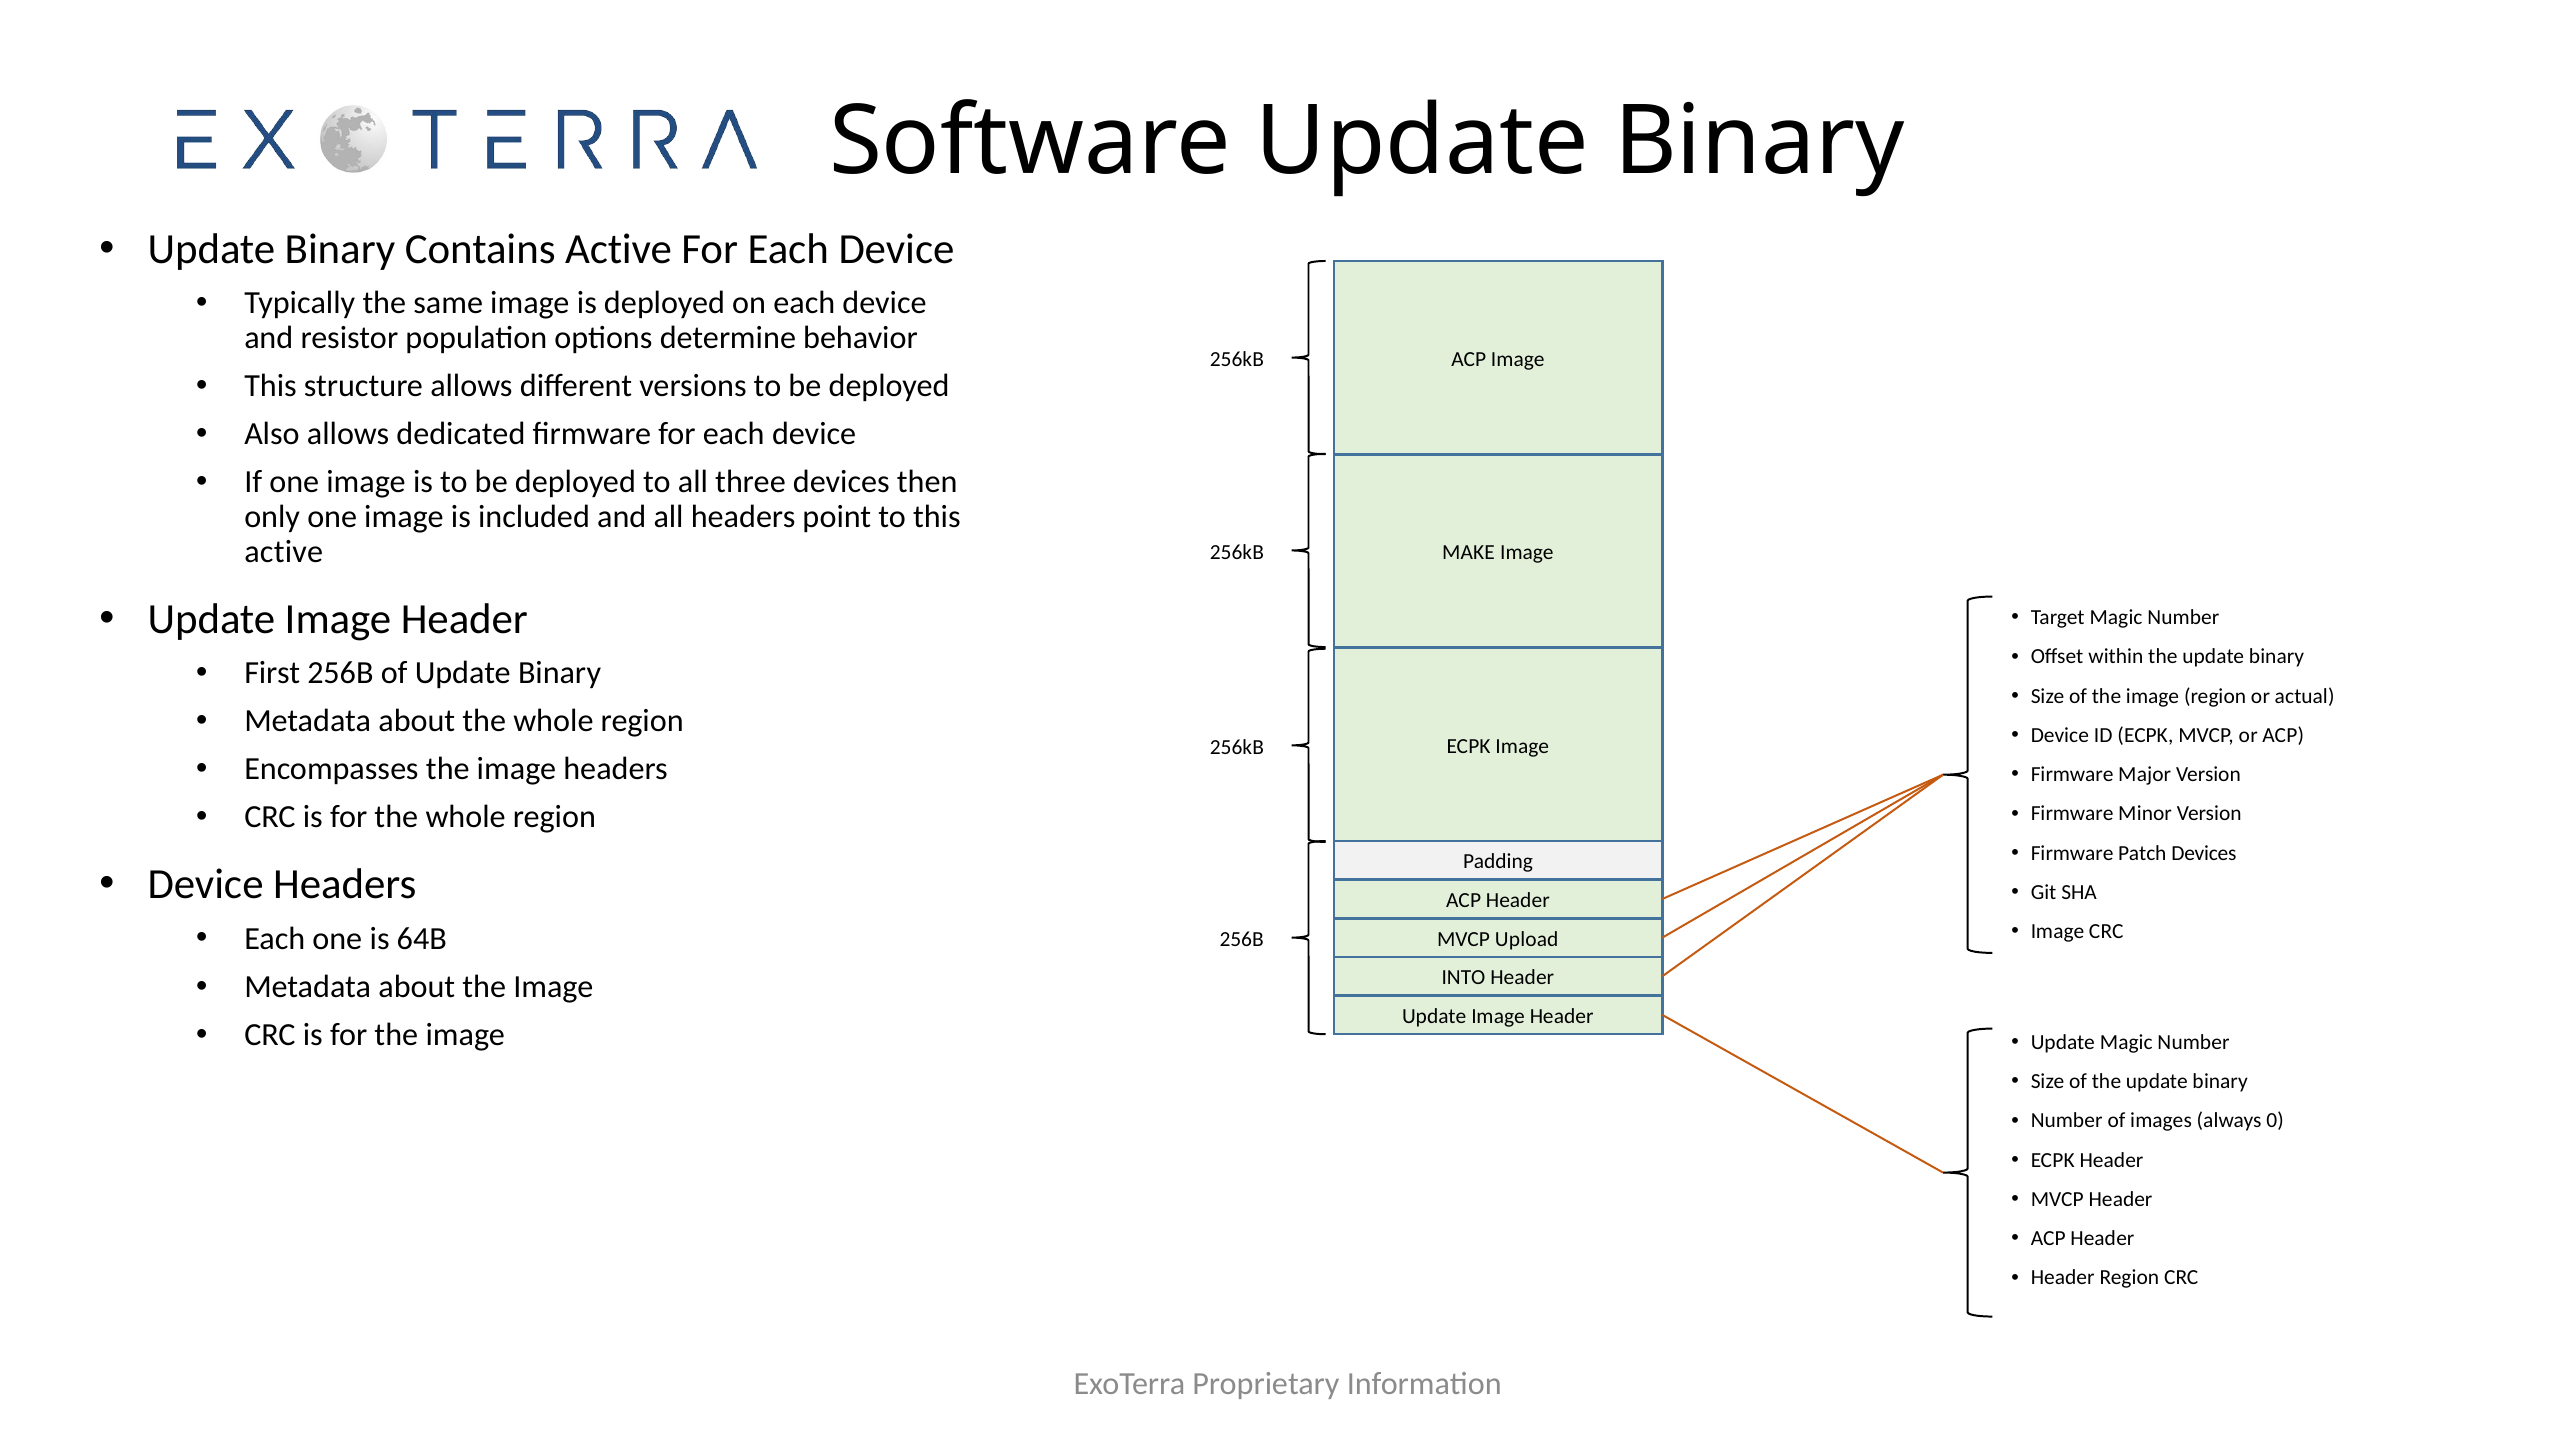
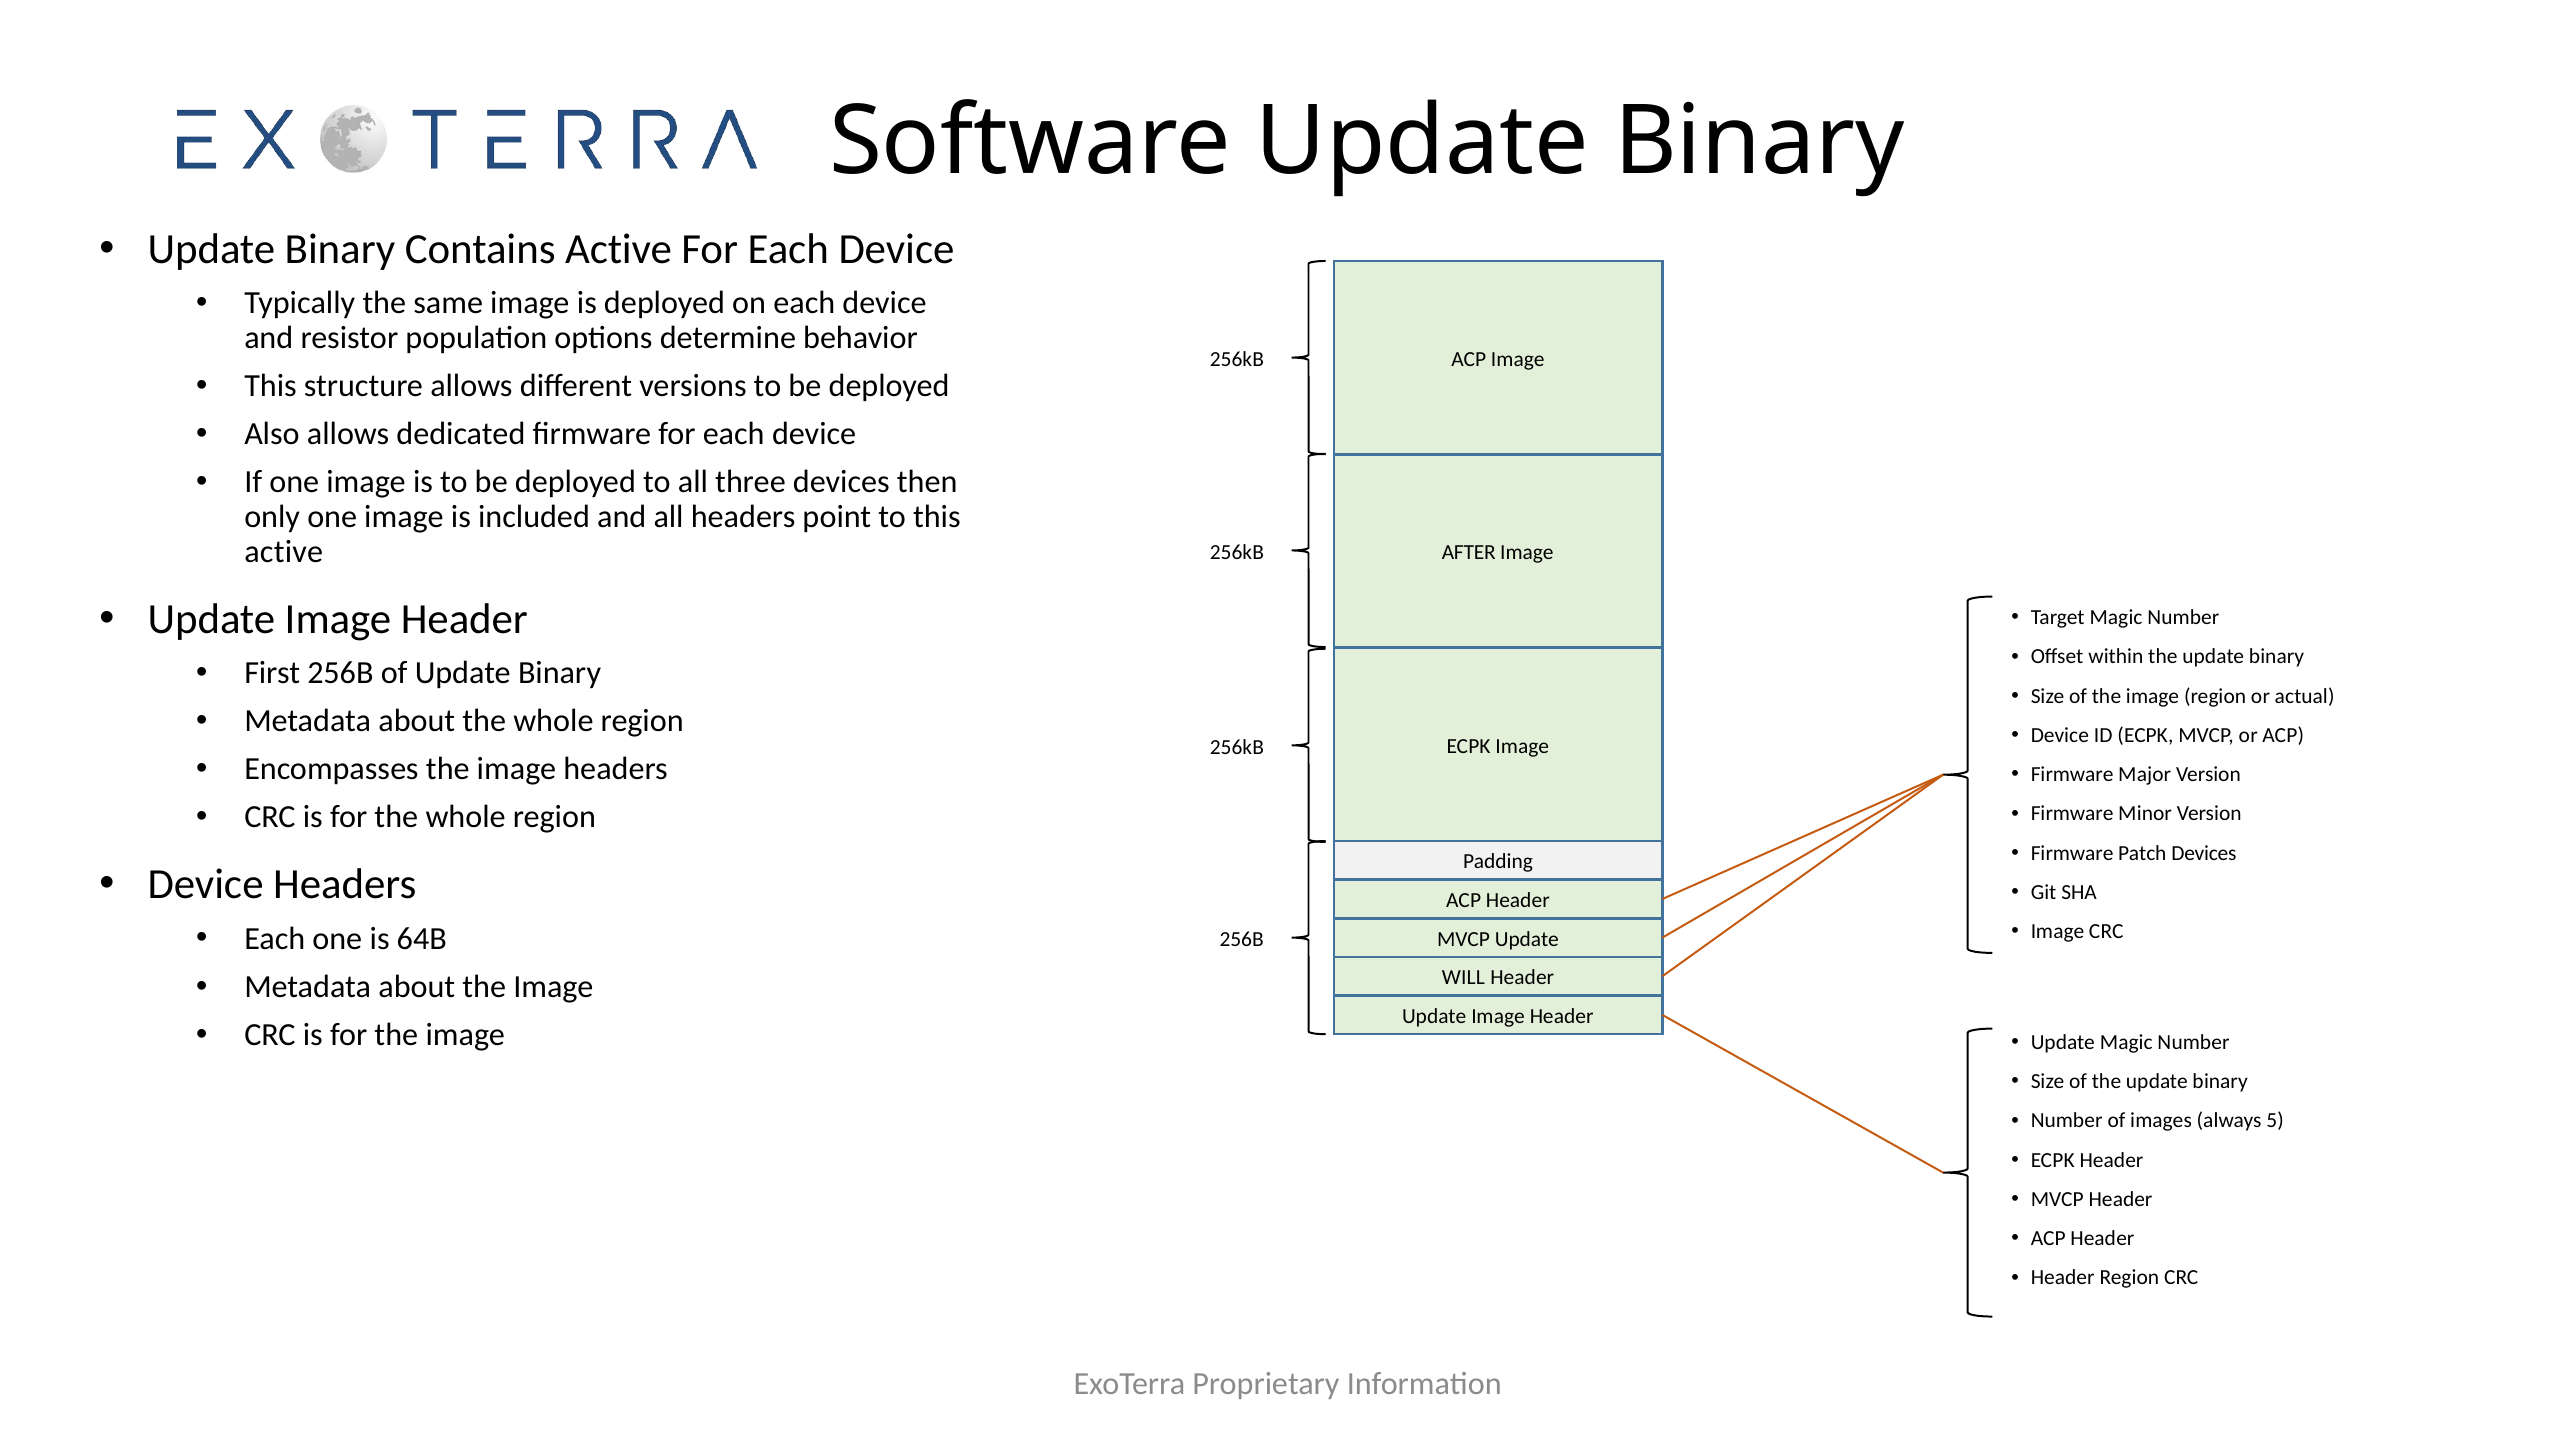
MAKE: MAKE -> AFTER (1469, 552)
MVCP Upload: Upload -> Update (1527, 939)
INTO: INTO -> WILL (1463, 978)
0: 0 -> 5 (2275, 1121)
